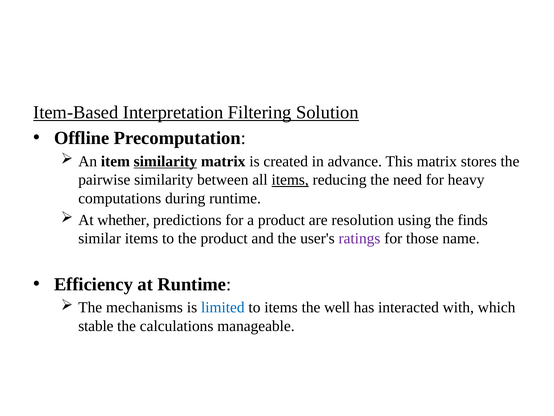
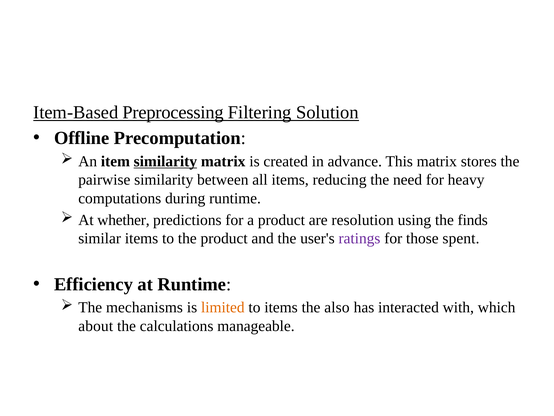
Interpretation: Interpretation -> Preprocessing (173, 112)
items underline: present -> none (290, 180)
name: name -> spent (461, 238)
limited colour: blue -> orange (223, 307)
well: well -> also (337, 307)
stable: stable -> about (96, 326)
